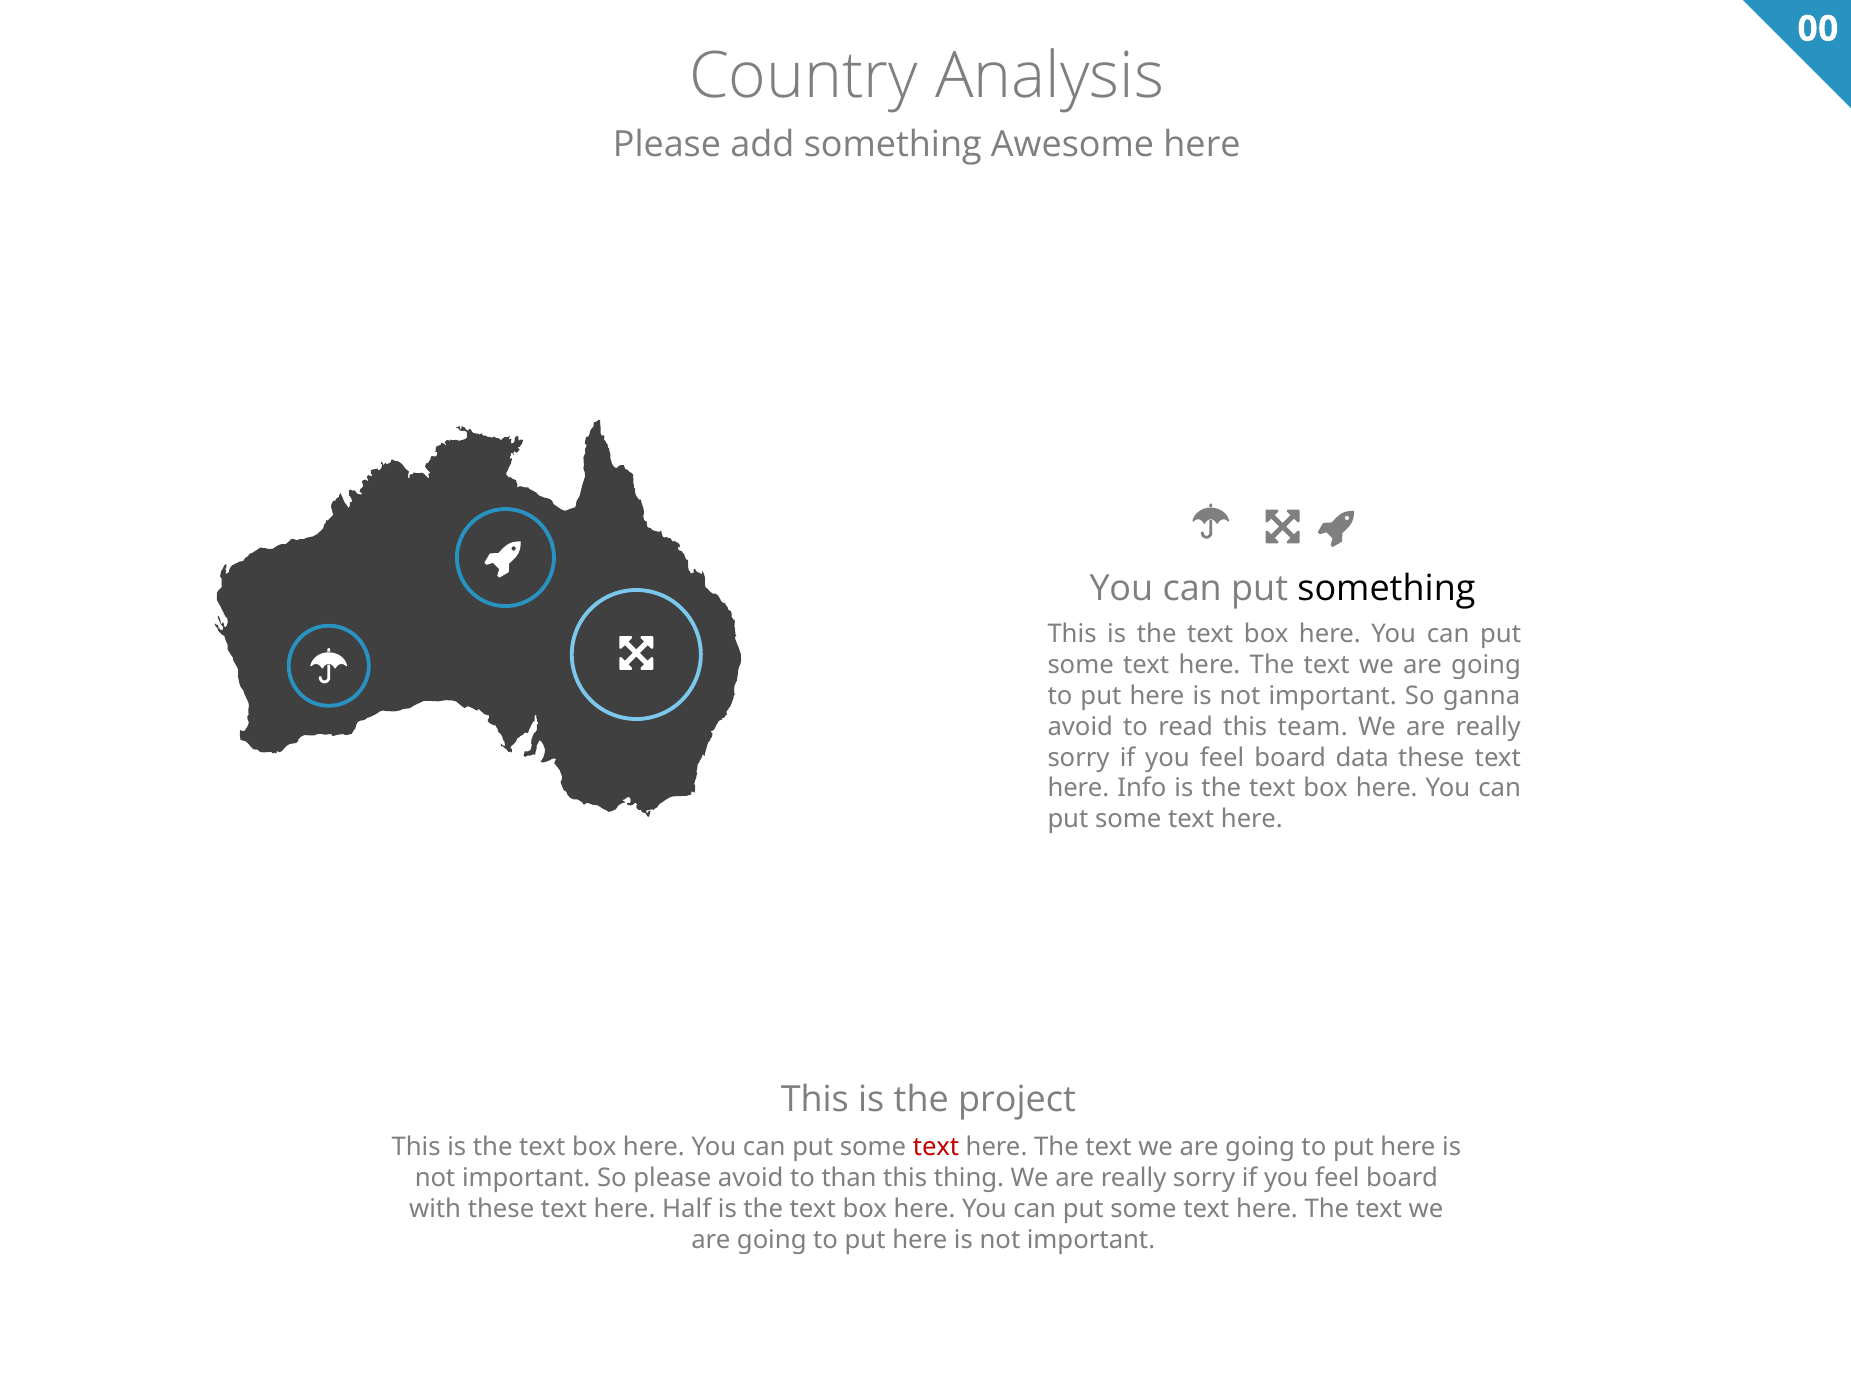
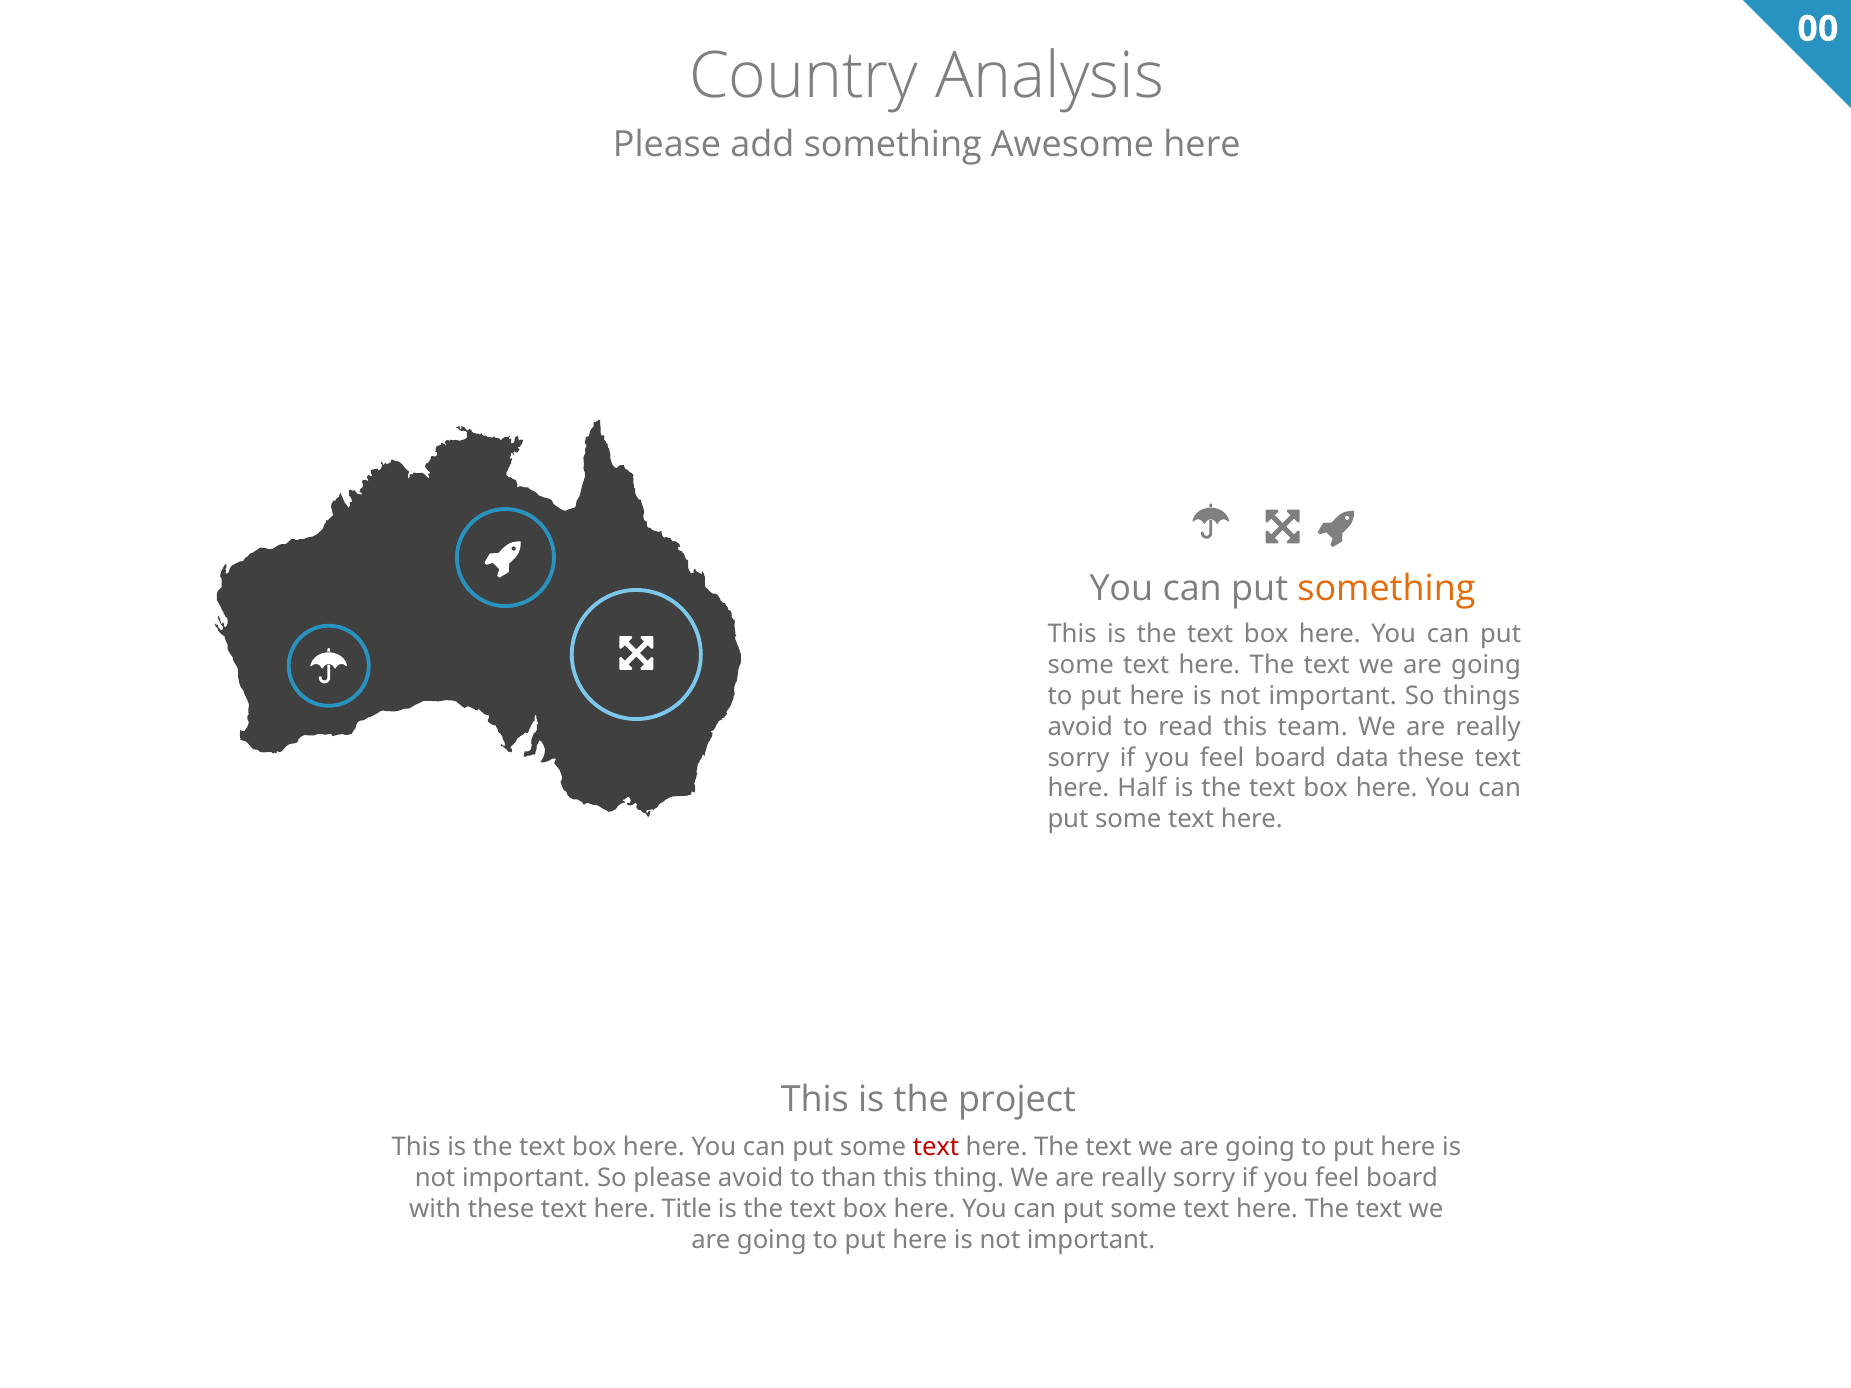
something colour: black -> orange (1386, 588)
ganna: ganna -> things (1482, 696)
Info: Info -> Half (1142, 789)
Half: Half -> Title (687, 1209)
